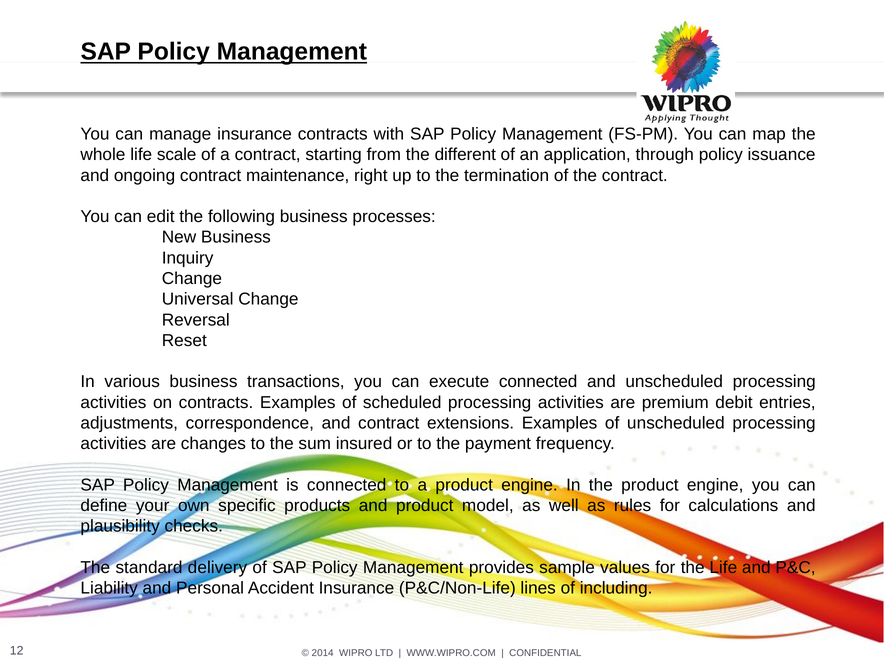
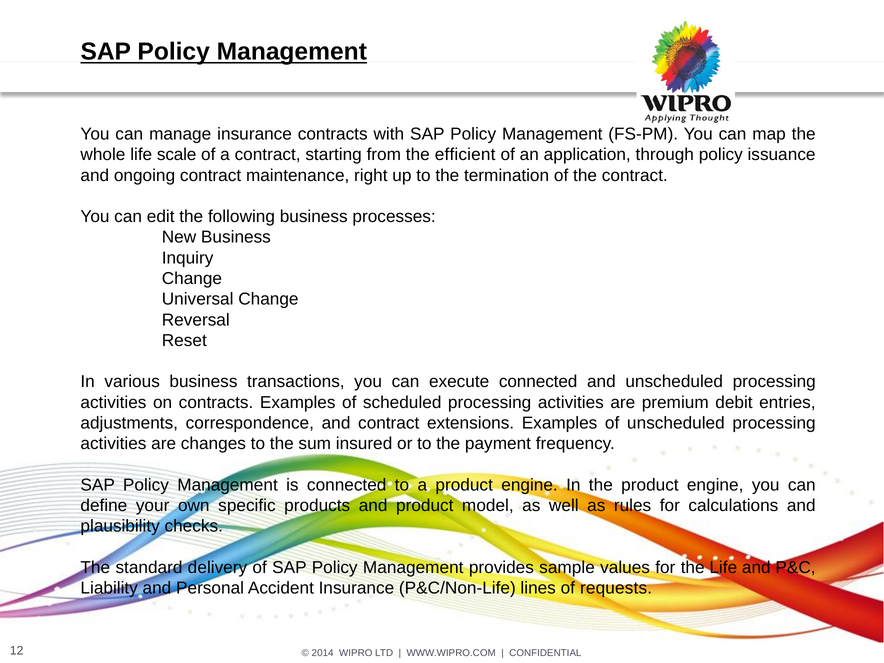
different: different -> efficient (465, 155)
including: including -> requests (616, 588)
